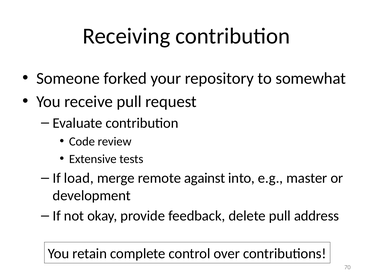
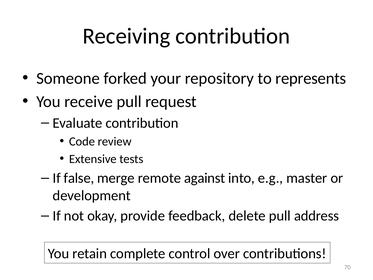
somewhat: somewhat -> represents (311, 78)
load: load -> false (79, 178)
